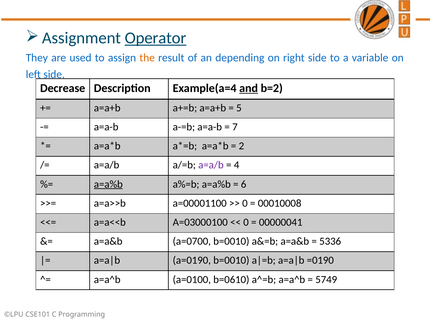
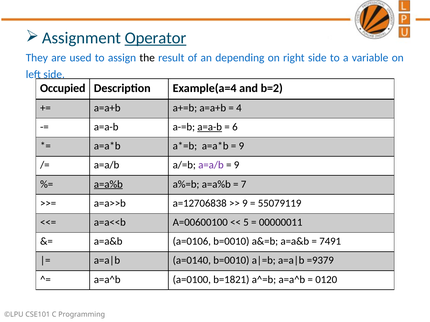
the colour: orange -> black (147, 58)
Decrease: Decrease -> Occupied (63, 88)
and underline: present -> none (249, 88)
5: 5 -> 4 (239, 108)
a=a-b underline: none -> present (210, 127)
7: 7 -> 6 (235, 127)
2: 2 -> 9 (241, 146)
4: 4 -> 9 (237, 165)
6: 6 -> 7 (244, 184)
a=00001100: a=00001100 -> a=12706838 (200, 204)
0: 0 -> 9 (245, 204)
00010008: 00010008 -> 55079119 (280, 204)
A=03000100: A=03000100 -> A=00600100 (200, 223)
0: 0 -> 5 (246, 223)
00000041: 00000041 -> 00000011 (281, 223)
a=0700: a=0700 -> a=0106 (192, 242)
5336: 5336 -> 7491 (330, 242)
a=0190: a=0190 -> a=0140 (192, 261)
=0190: =0190 -> =9379 (320, 261)
b=0610: b=0610 -> b=1821 (231, 280)
5749: 5749 -> 0120 (326, 280)
